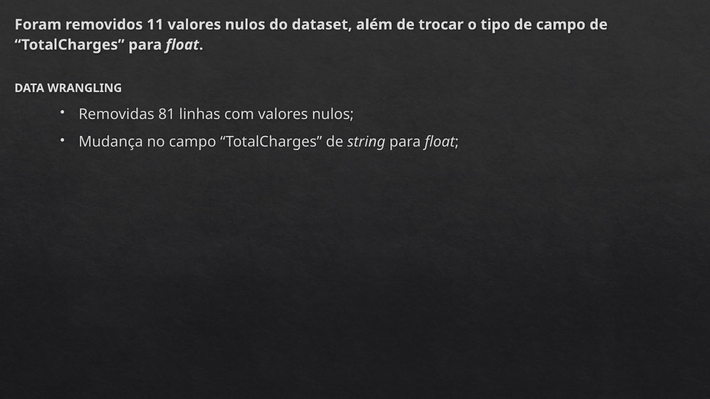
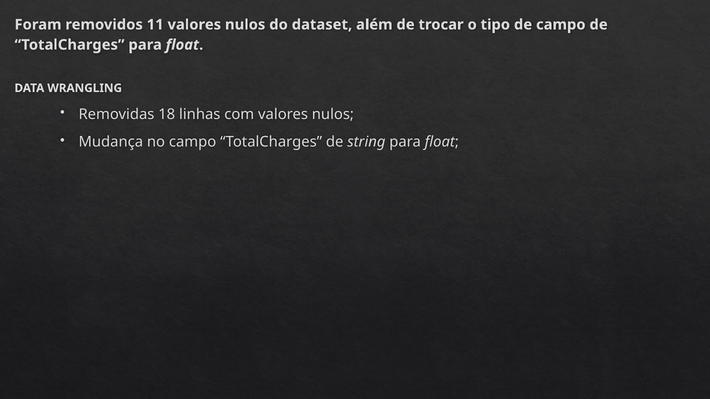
81: 81 -> 18 (167, 115)
